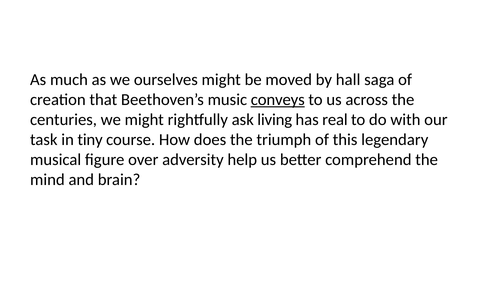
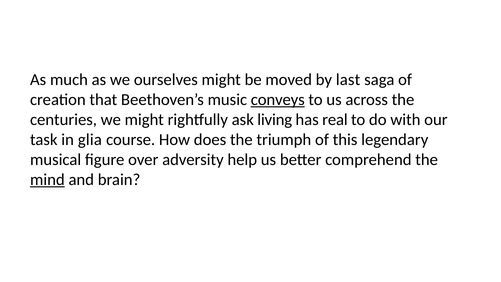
hall: hall -> last (348, 79)
tiny: tiny -> glia (90, 140)
mind underline: none -> present (47, 180)
